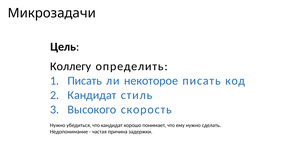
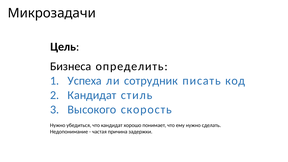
Коллегу: Коллегу -> Бизнеса (71, 66)
Писать: Писать -> Успеха (85, 81)
некоторое: некоторое -> сотрудник (151, 81)
